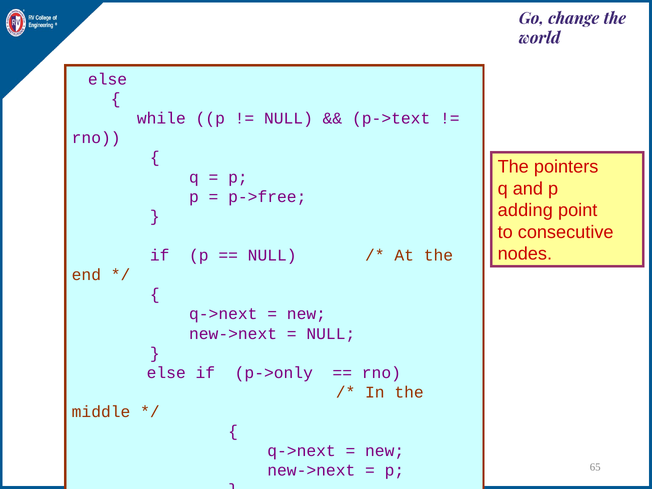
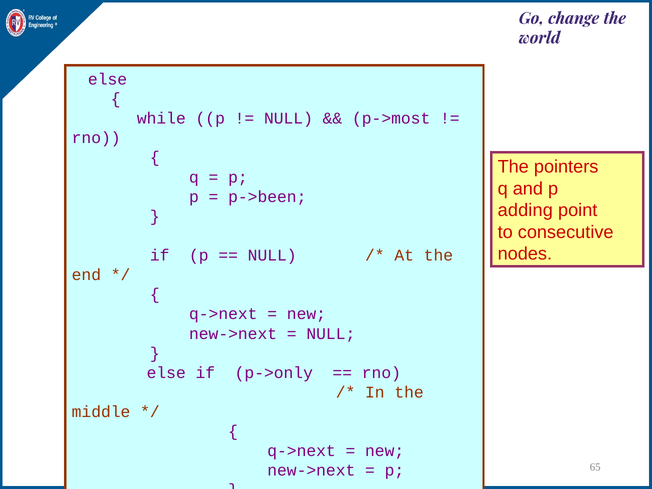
p->text: p->text -> p->most (391, 118)
p->free: p->free -> p->been (267, 197)
